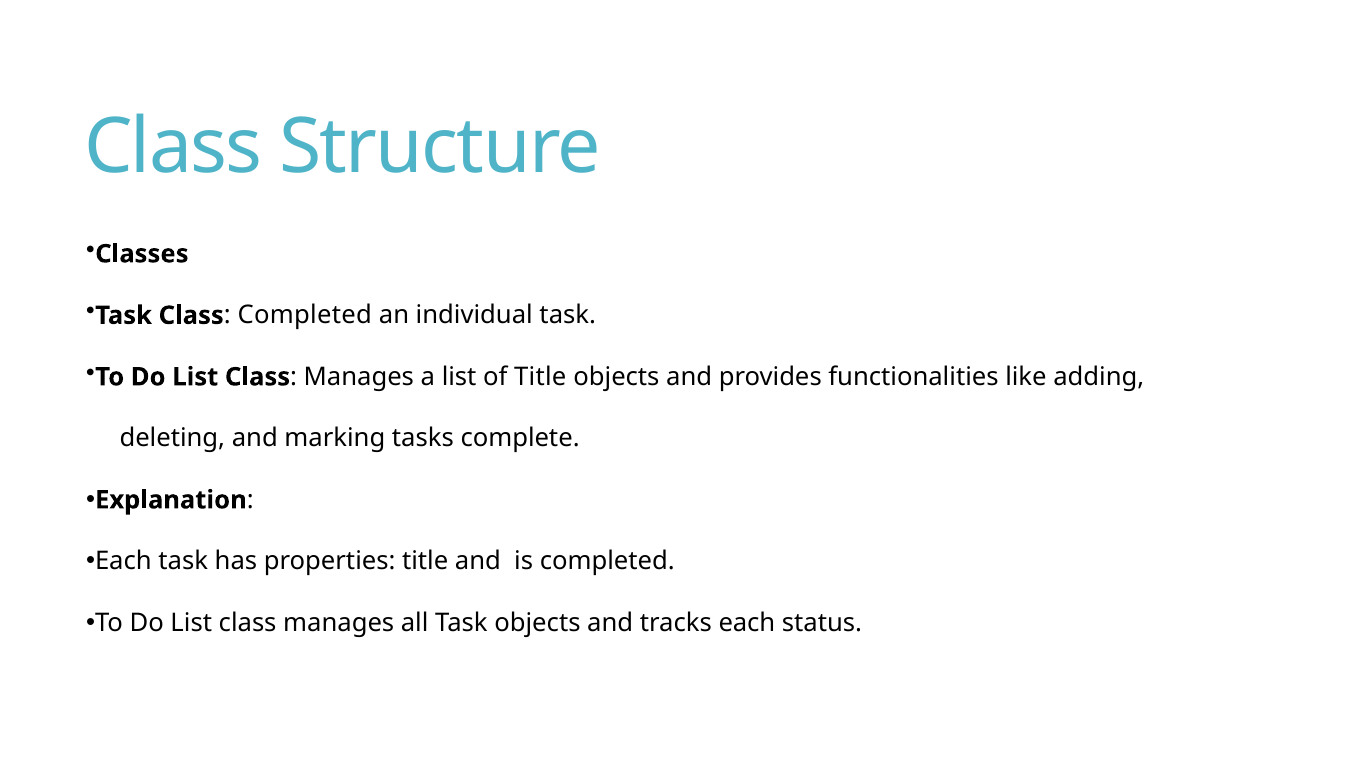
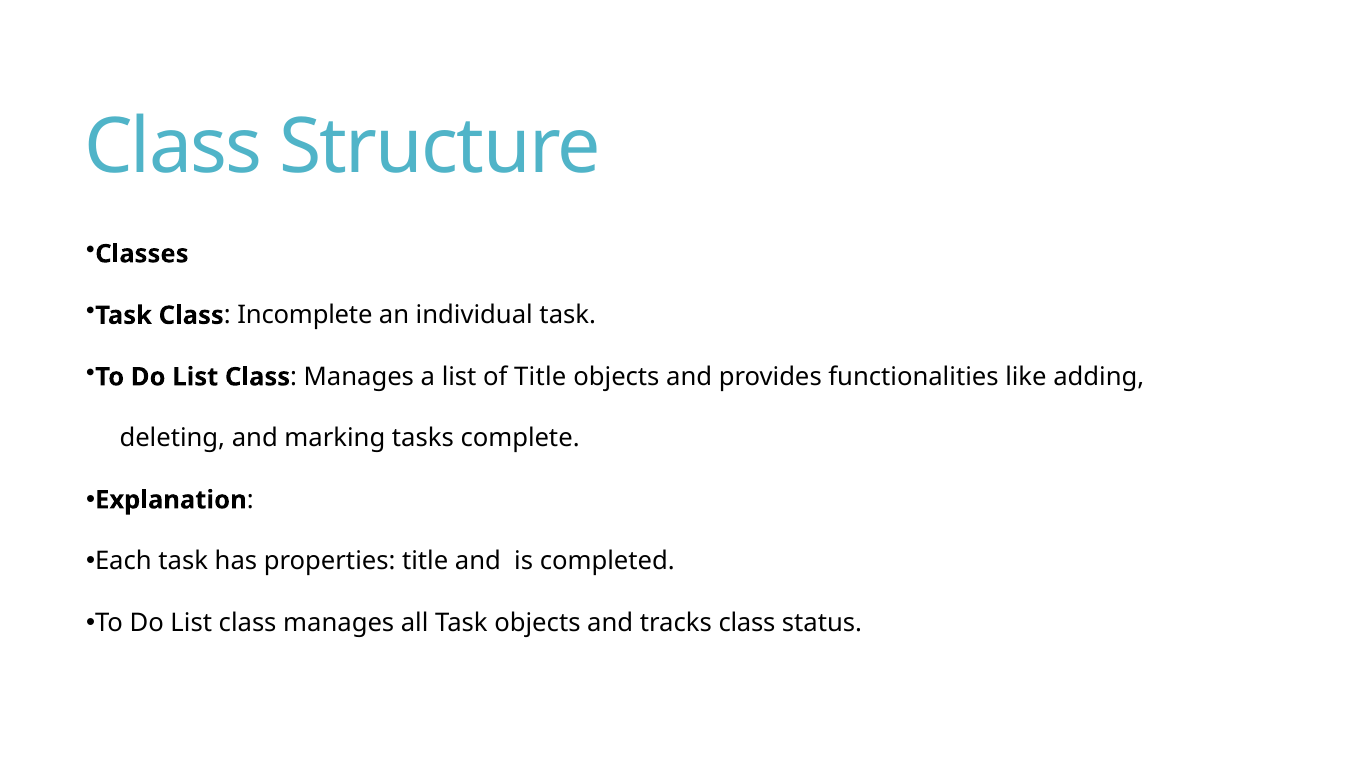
Completed: Completed -> Incomplete (305, 316)
tracks each: each -> class (747, 623)
